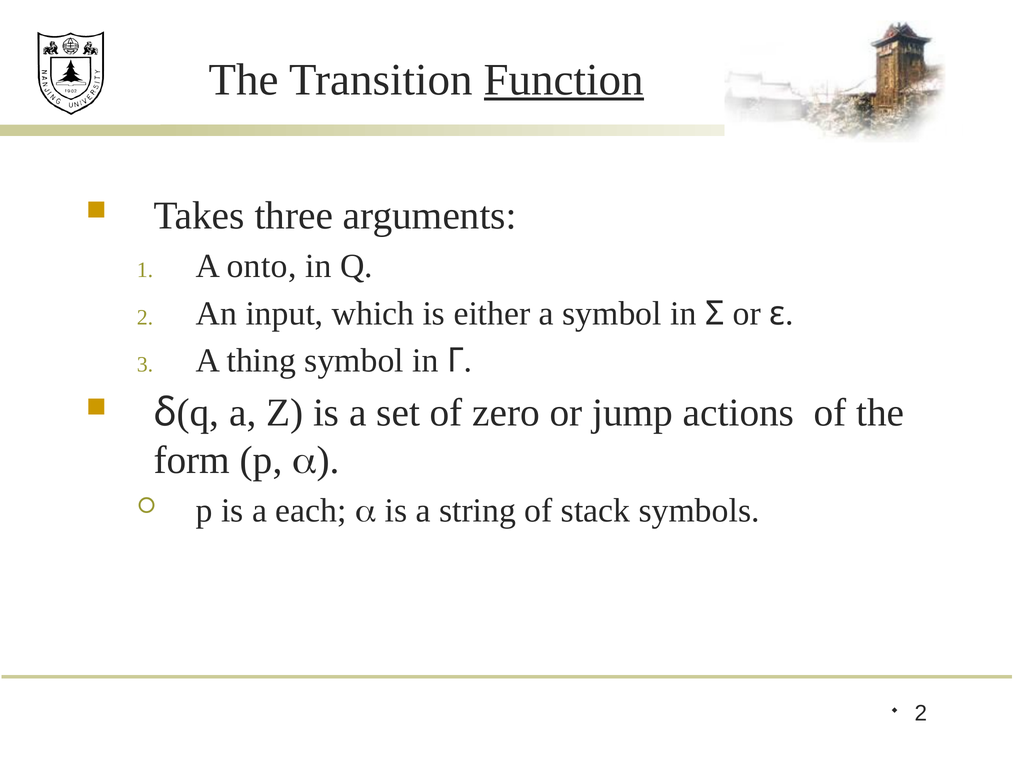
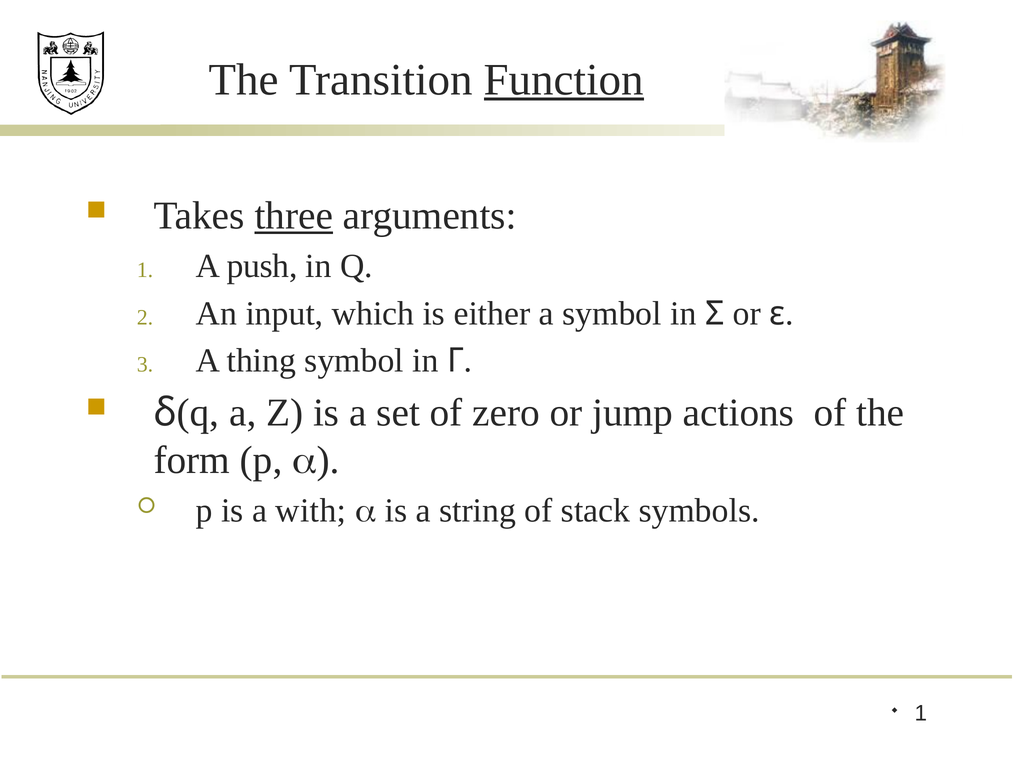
three underline: none -> present (294, 216)
onto: onto -> push (262, 266)
each: each -> with (311, 510)
2: 2 -> 1 (921, 713)
